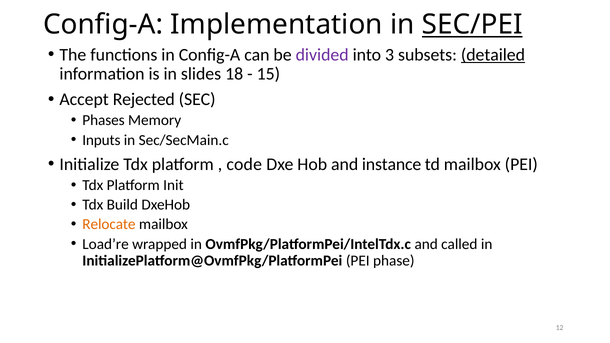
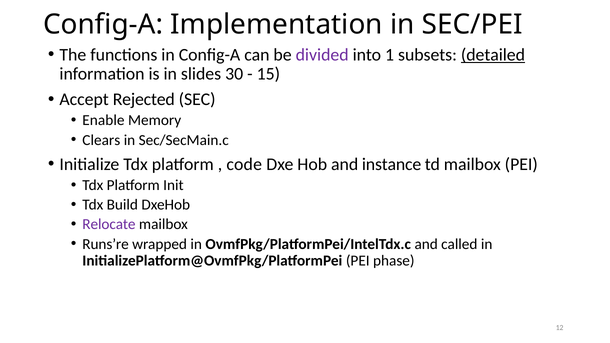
SEC/PEI underline: present -> none (472, 25)
3: 3 -> 1 (390, 55)
18: 18 -> 30 (234, 74)
Phases: Phases -> Enable (103, 120)
Inputs: Inputs -> Clears (101, 140)
Relocate colour: orange -> purple (109, 225)
Load’re: Load’re -> Runs’re (106, 244)
